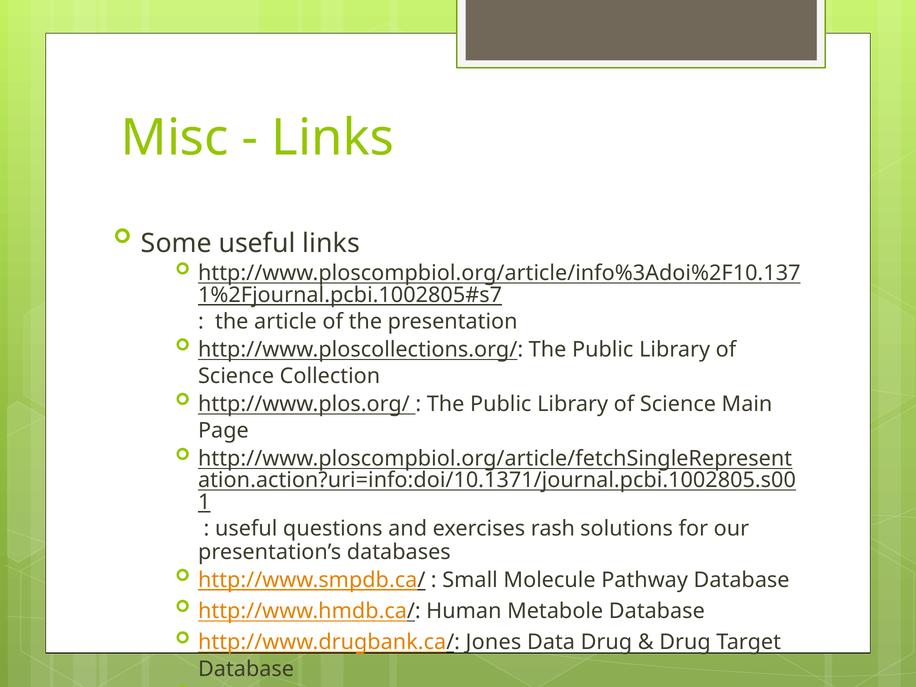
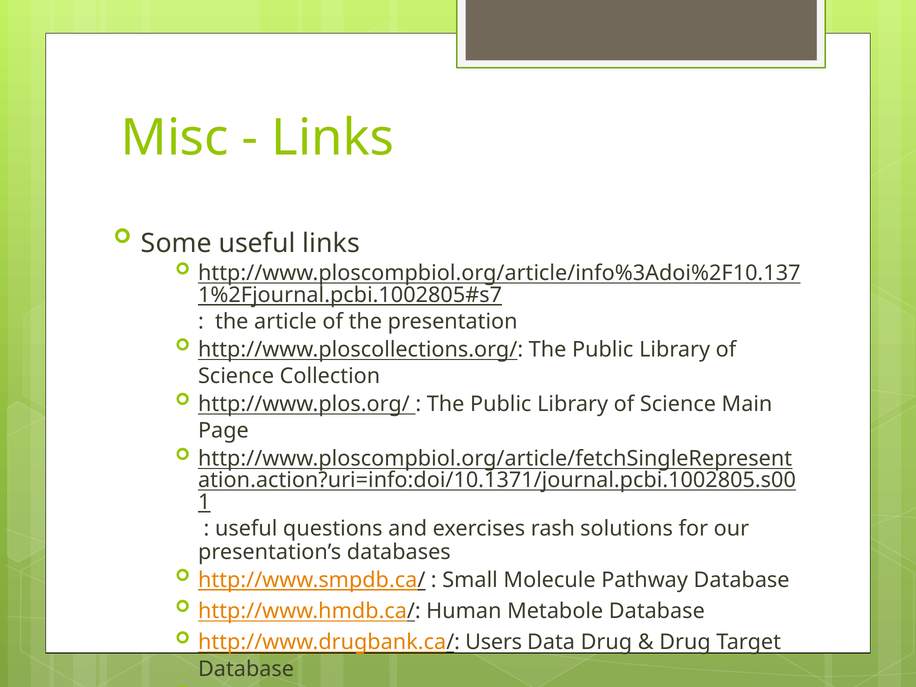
Jones: Jones -> Users (494, 642)
